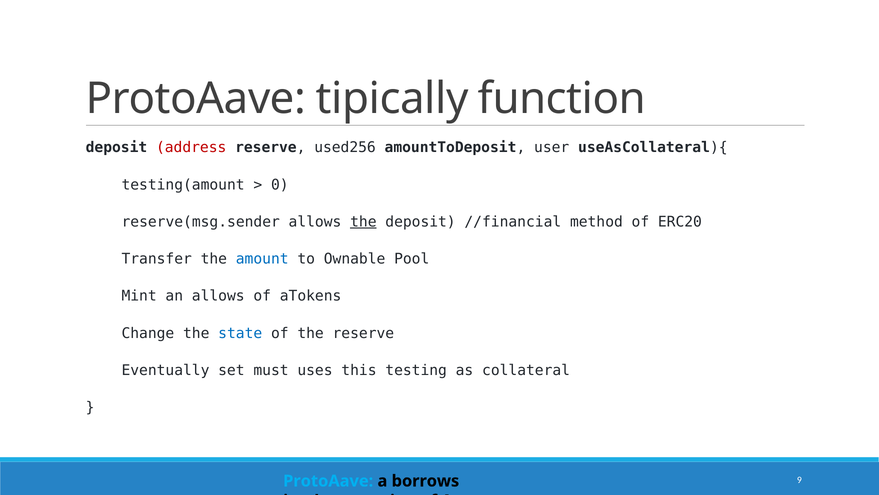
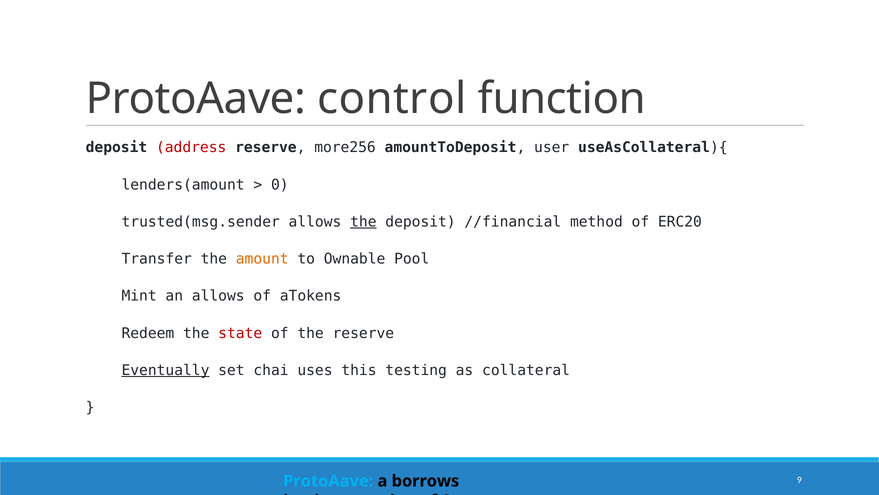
tipically: tipically -> control (392, 98)
used256: used256 -> more256 (345, 147)
testing(amount: testing(amount -> lenders(amount (183, 184)
reserve(msg.sender: reserve(msg.sender -> trusted(msg.sender (201, 222)
amount colour: blue -> orange (262, 259)
Change: Change -> Redeem (148, 333)
state colour: blue -> red (240, 333)
Eventually underline: none -> present (166, 370)
must: must -> chai (271, 370)
